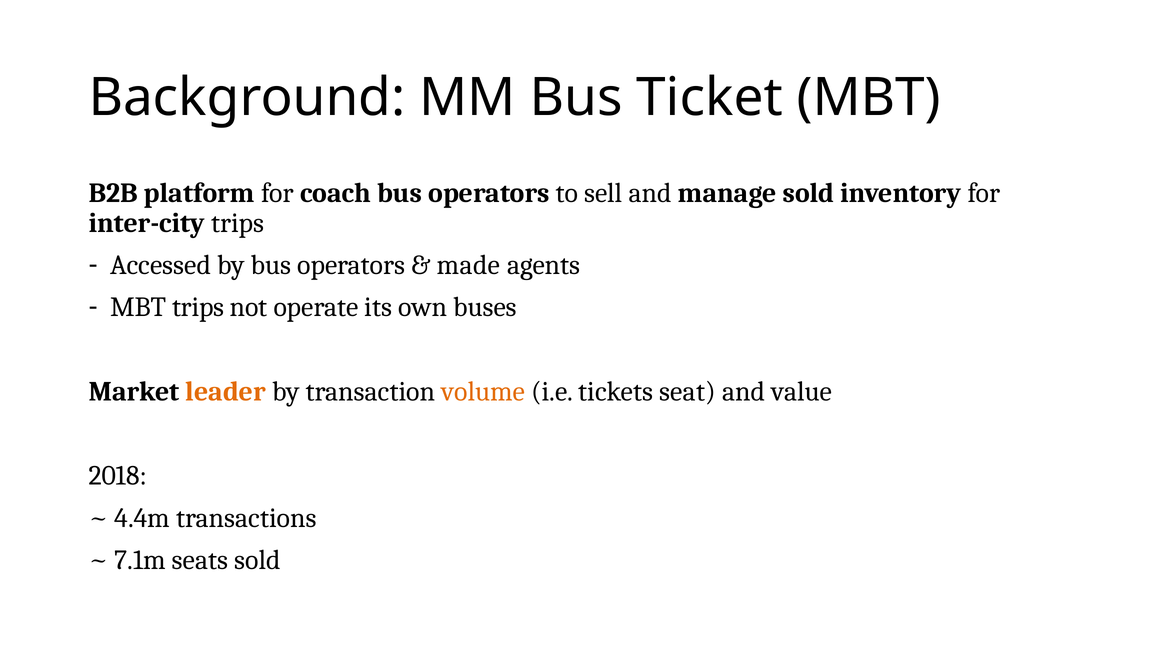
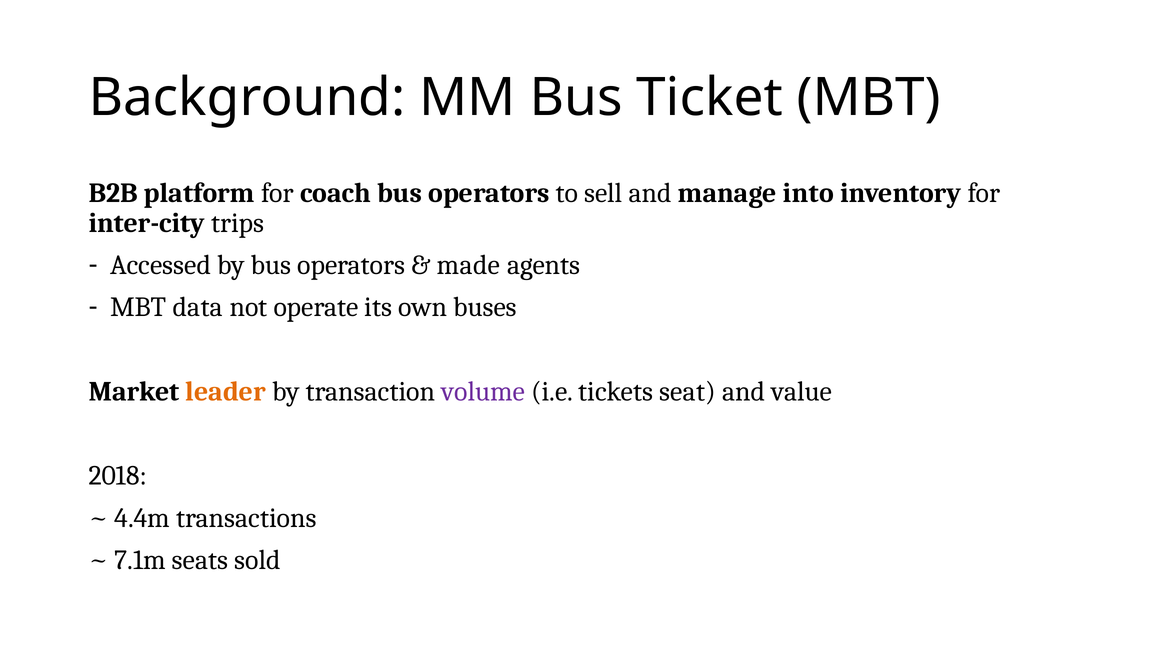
manage sold: sold -> into (808, 193)
MBT trips: trips -> data (198, 307)
volume colour: orange -> purple (483, 392)
